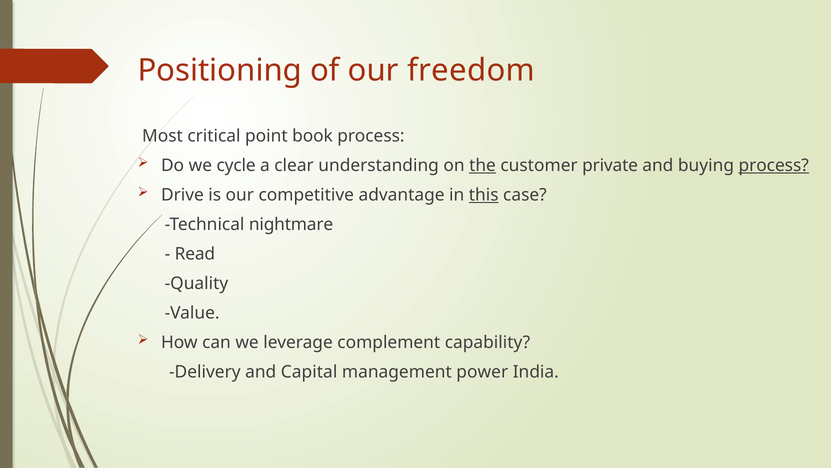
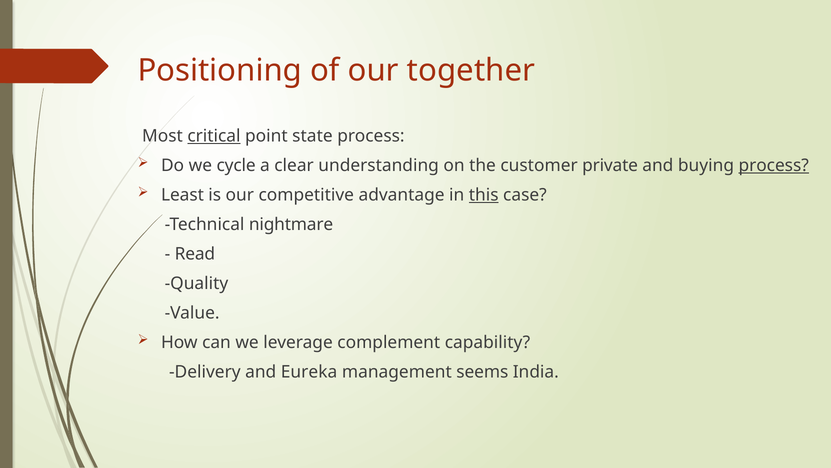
freedom: freedom -> together (471, 70)
critical underline: none -> present (214, 136)
book: book -> state (312, 136)
the underline: present -> none (483, 165)
Drive: Drive -> Least (182, 195)
Capital: Capital -> Eureka (309, 371)
power: power -> seems (482, 371)
